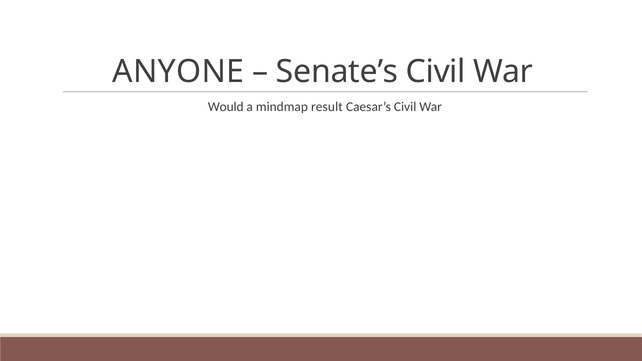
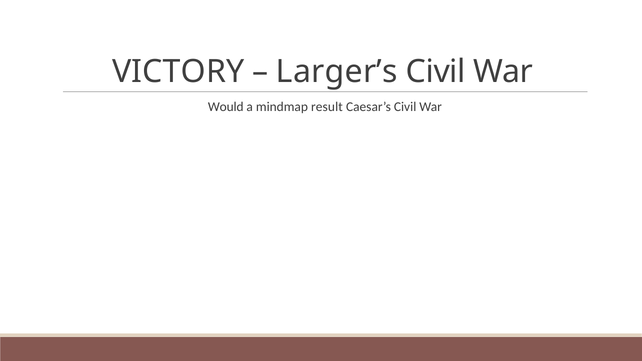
ANYONE: ANYONE -> VICTORY (178, 72)
Senate’s: Senate’s -> Larger’s (337, 72)
